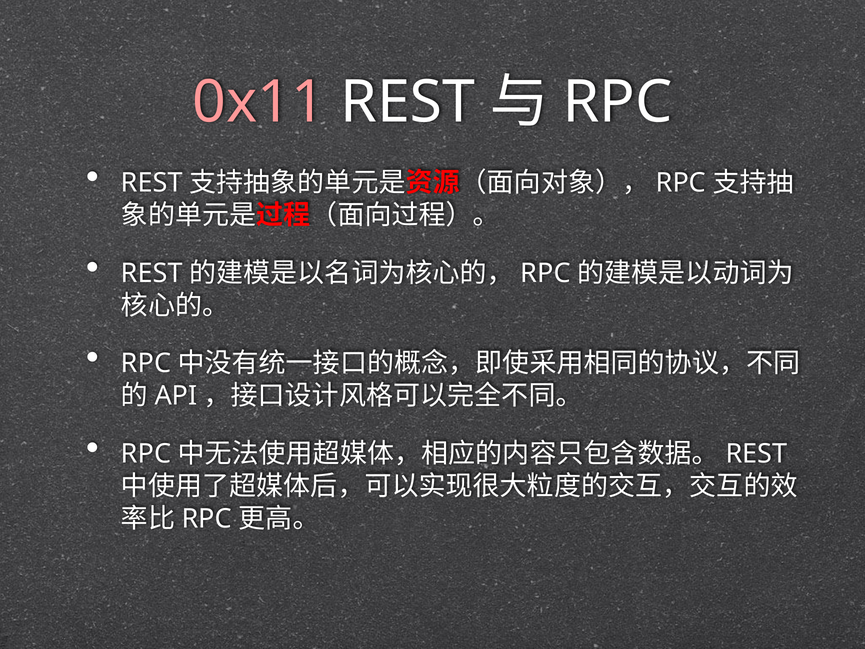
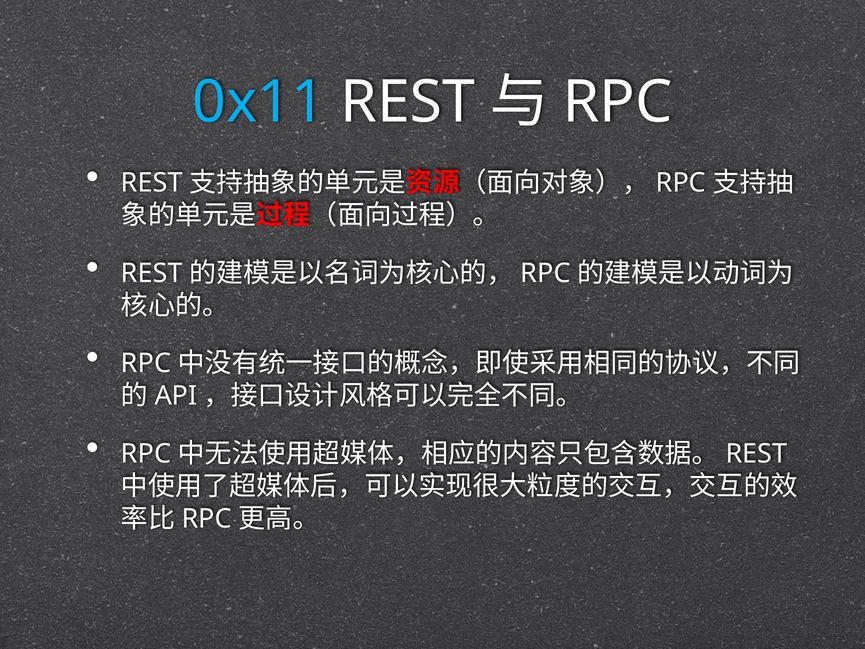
0x11 colour: pink -> light blue (259, 102)
